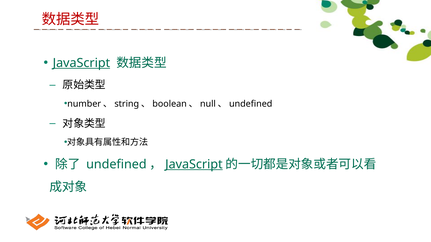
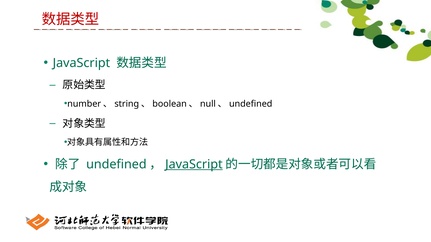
JavaScript underline: present -> none (81, 63)
